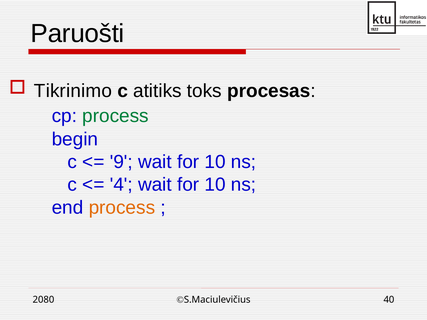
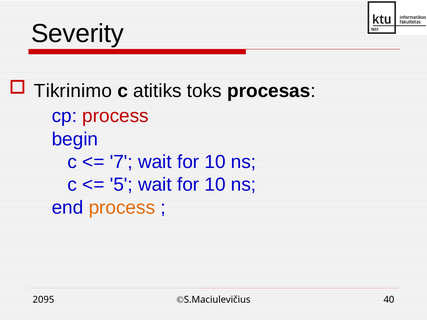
Paruošti: Paruošti -> Severity (77, 34)
process colour: green -> red (116, 116)
9: 9 -> 7 (121, 162)
4: 4 -> 5 (121, 185)
2080: 2080 -> 2095 (43, 300)
